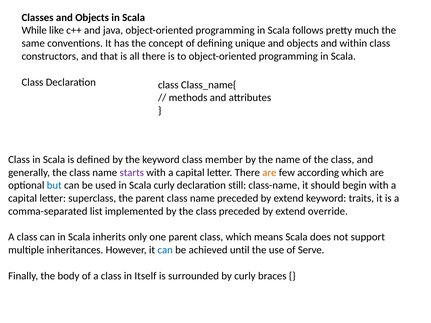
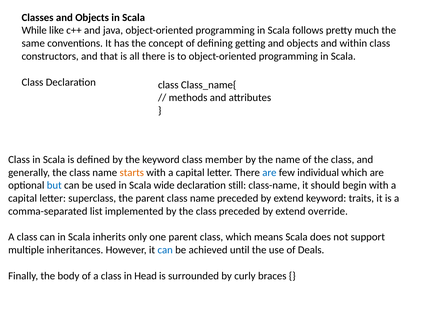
unique: unique -> getting (250, 43)
starts colour: purple -> orange (132, 173)
are colour: orange -> blue (269, 173)
according: according -> individual (318, 173)
Scala curly: curly -> wide (164, 186)
Serve: Serve -> Deals (311, 250)
Itself: Itself -> Head (146, 276)
